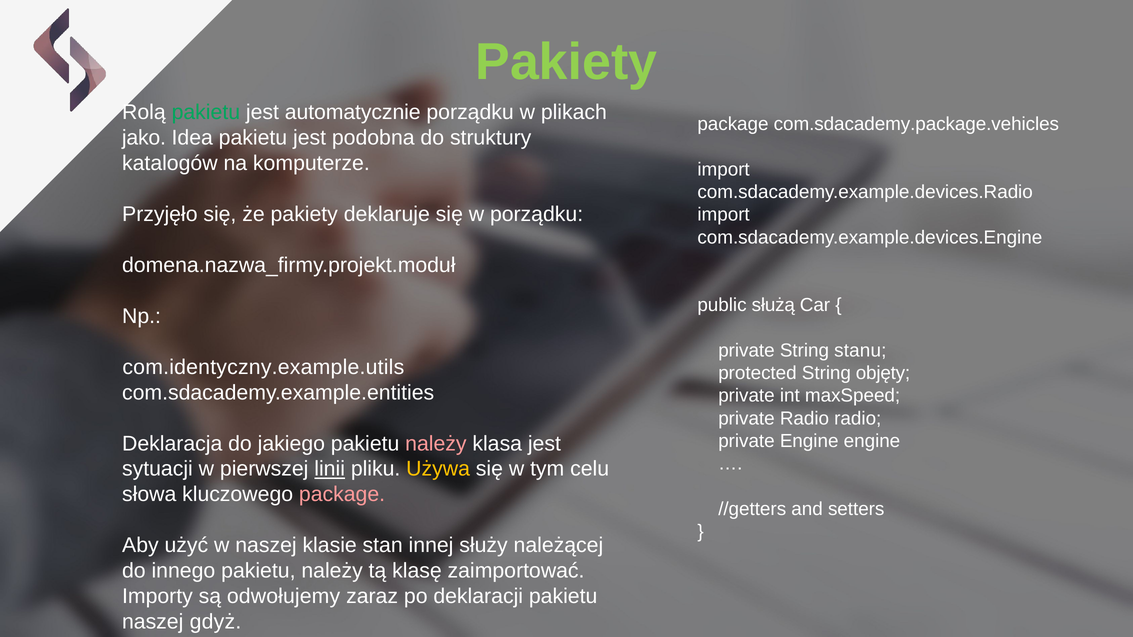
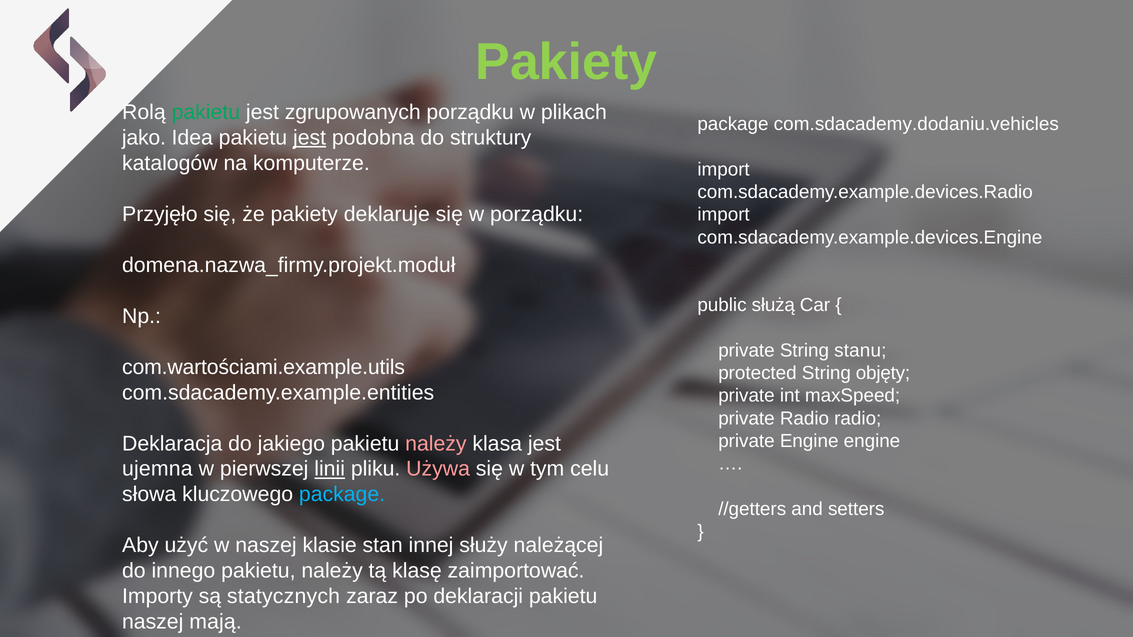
automatycznie: automatycznie -> zgrupowanych (353, 112)
com.sdacademy.package.vehicles: com.sdacademy.package.vehicles -> com.sdacademy.dodaniu.vehicles (916, 124)
jest underline: none -> present (310, 138)
com.identyczny.example.utils: com.identyczny.example.utils -> com.wartościami.example.utils (264, 367)
sytuacji: sytuacji -> ujemna (157, 469)
Używa colour: yellow -> pink (438, 469)
package colour: pink -> light blue (342, 495)
odwołujemy: odwołujemy -> statycznych (284, 597)
gdyż: gdyż -> mają (216, 622)
